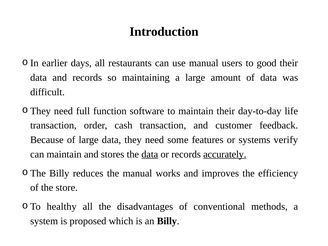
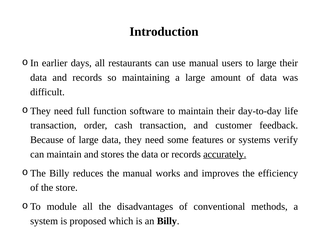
to good: good -> large (267, 63)
data underline: present -> none (150, 154)
healthy: healthy -> module (62, 207)
